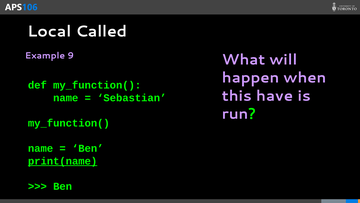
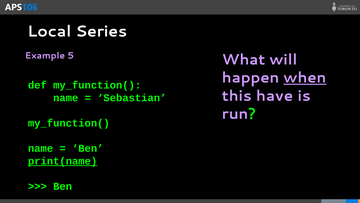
Called: Called -> Series (101, 31)
9: 9 -> 5 (71, 56)
when underline: none -> present (305, 78)
